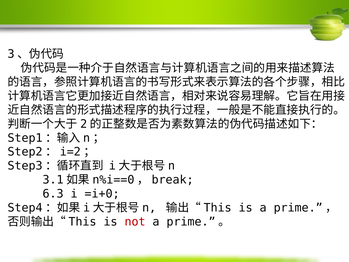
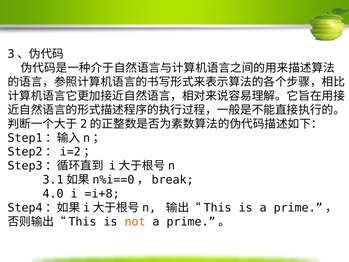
6.3: 6.3 -> 4.0 (53, 194)
=i+0: =i+0 -> =i+8 (102, 194)
not colour: red -> orange (135, 222)
